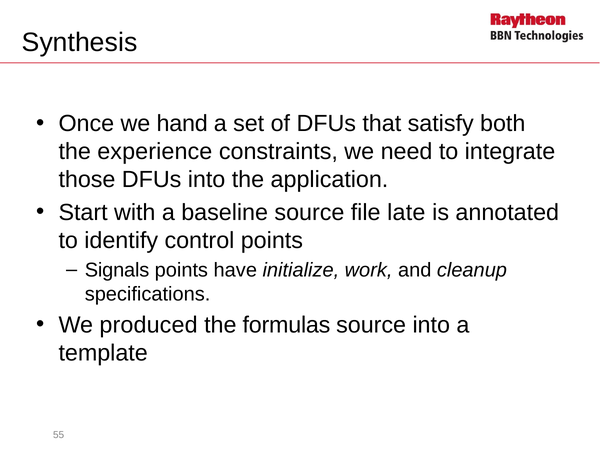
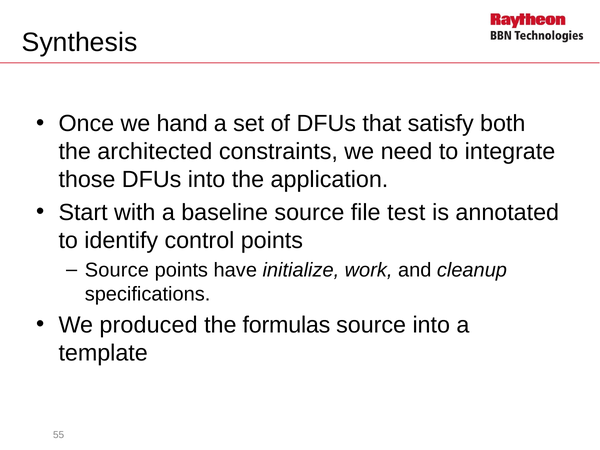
experience: experience -> architected (155, 152)
late: late -> test (406, 212)
Signals: Signals -> Source (117, 270)
